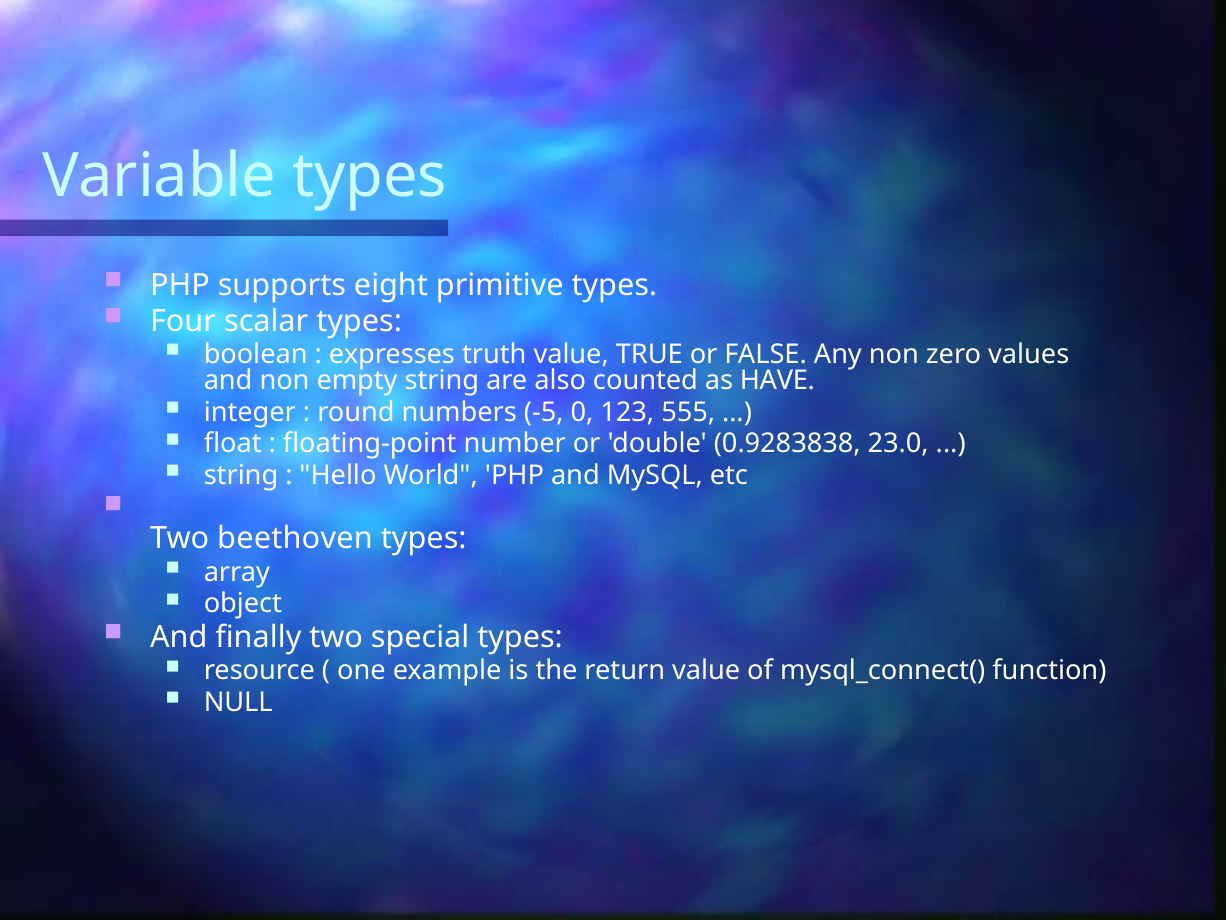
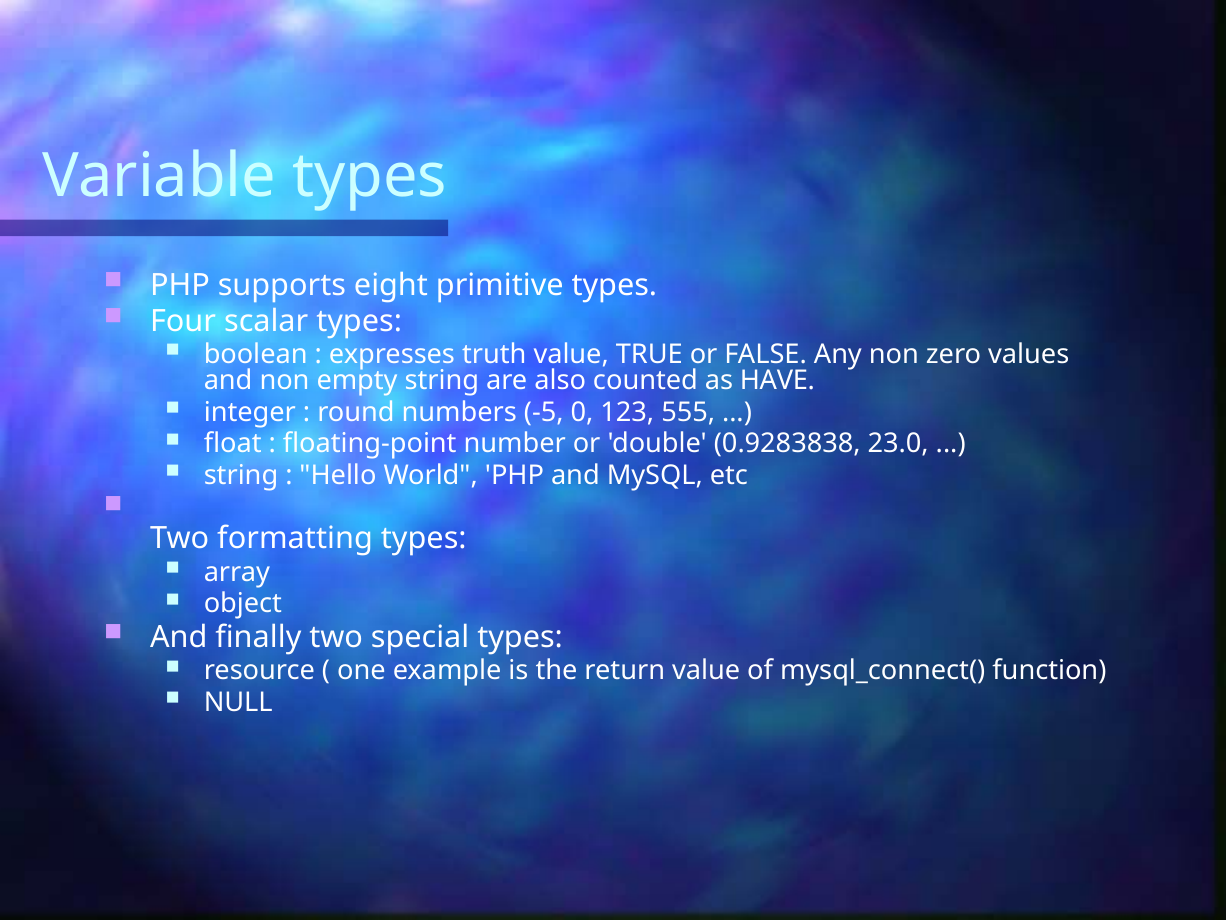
beethoven: beethoven -> formatting (295, 538)
